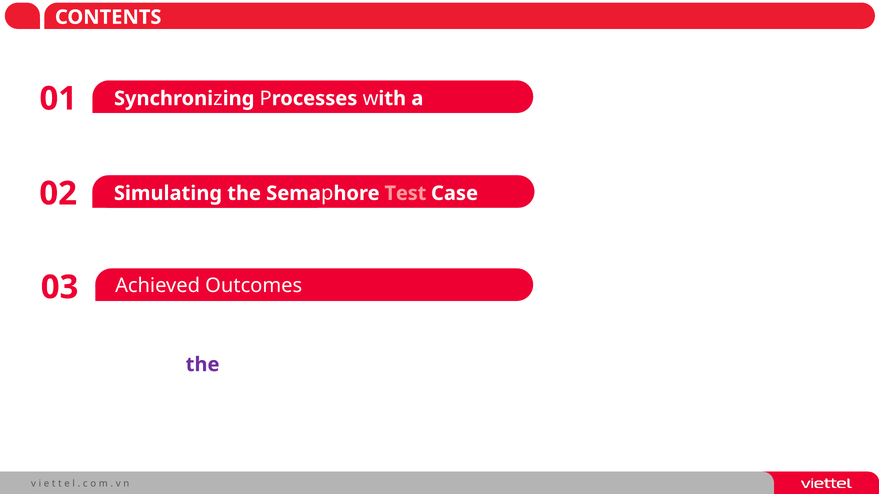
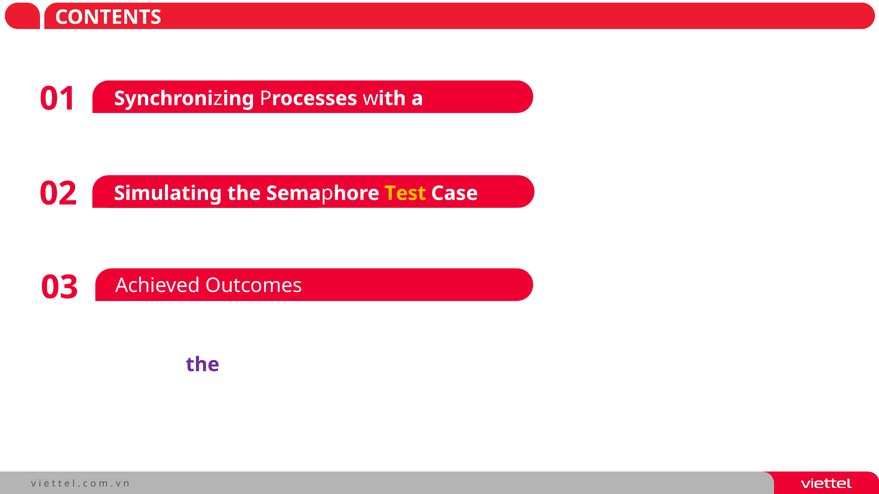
Test colour: pink -> yellow (405, 193)
